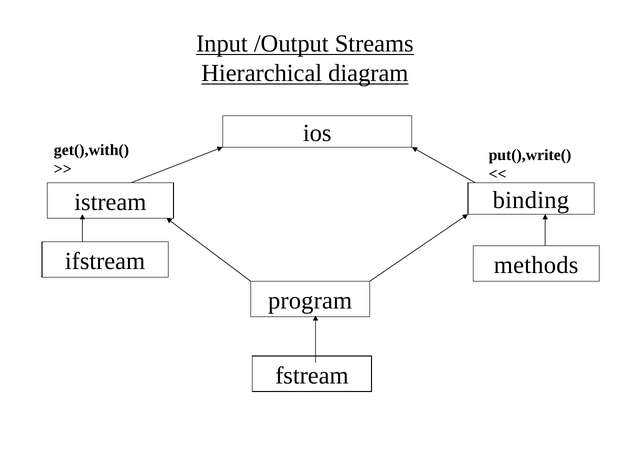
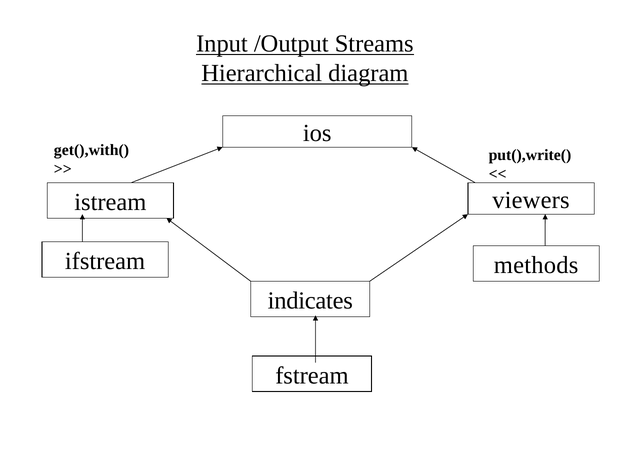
binding: binding -> viewers (531, 200)
program: program -> indicates (310, 301)
